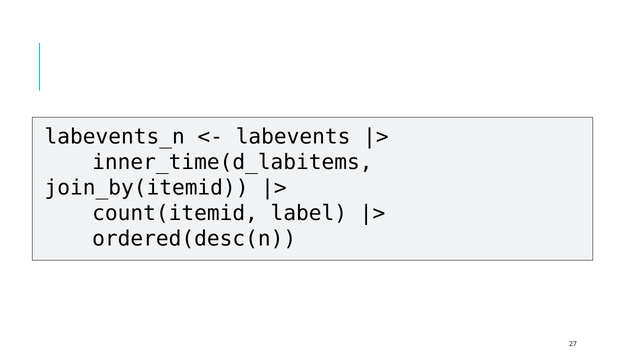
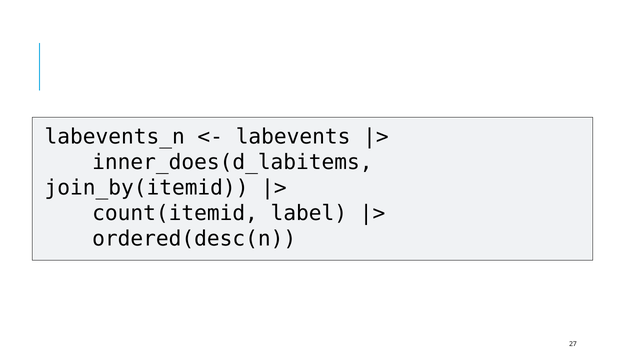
inner_time(d_labitems: inner_time(d_labitems -> inner_does(d_labitems (232, 162)
